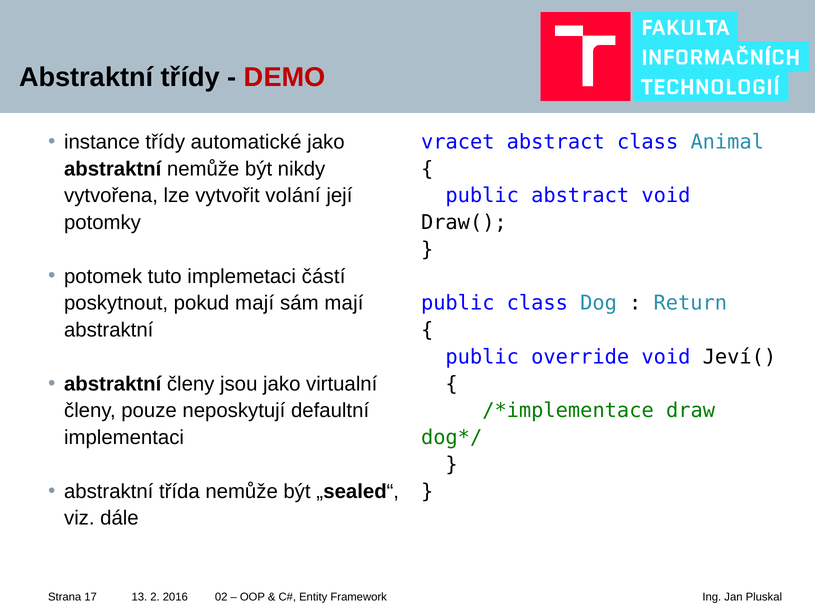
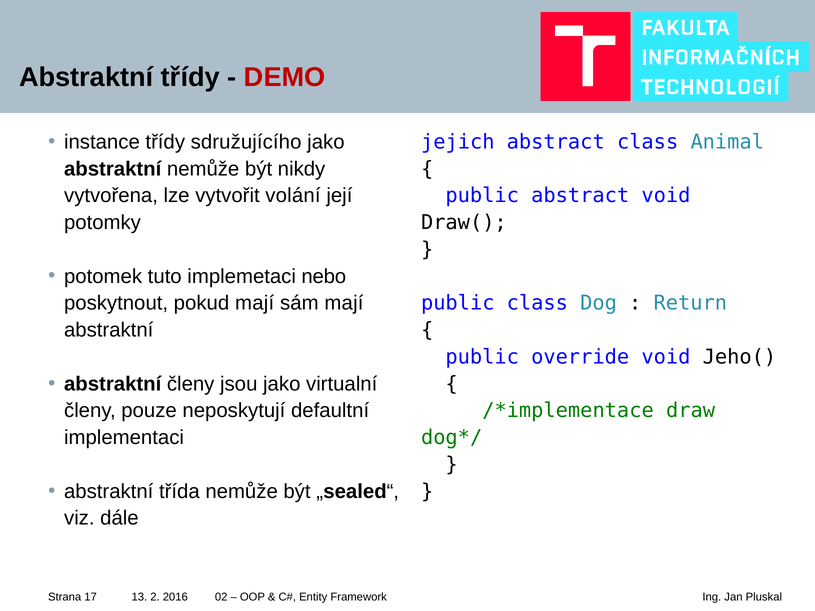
automatické: automatické -> sdružujícího (246, 142)
vracet: vracet -> jejich (458, 142)
částí: částí -> nebo (324, 276)
Jeví(: Jeví( -> Jeho( (739, 357)
